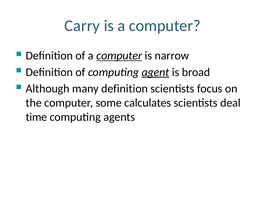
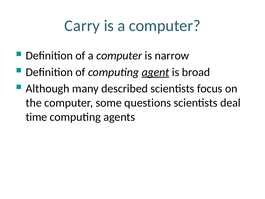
computer underline: present -> none (119, 56)
many definition: definition -> described (125, 89)
calculates: calculates -> questions (148, 103)
